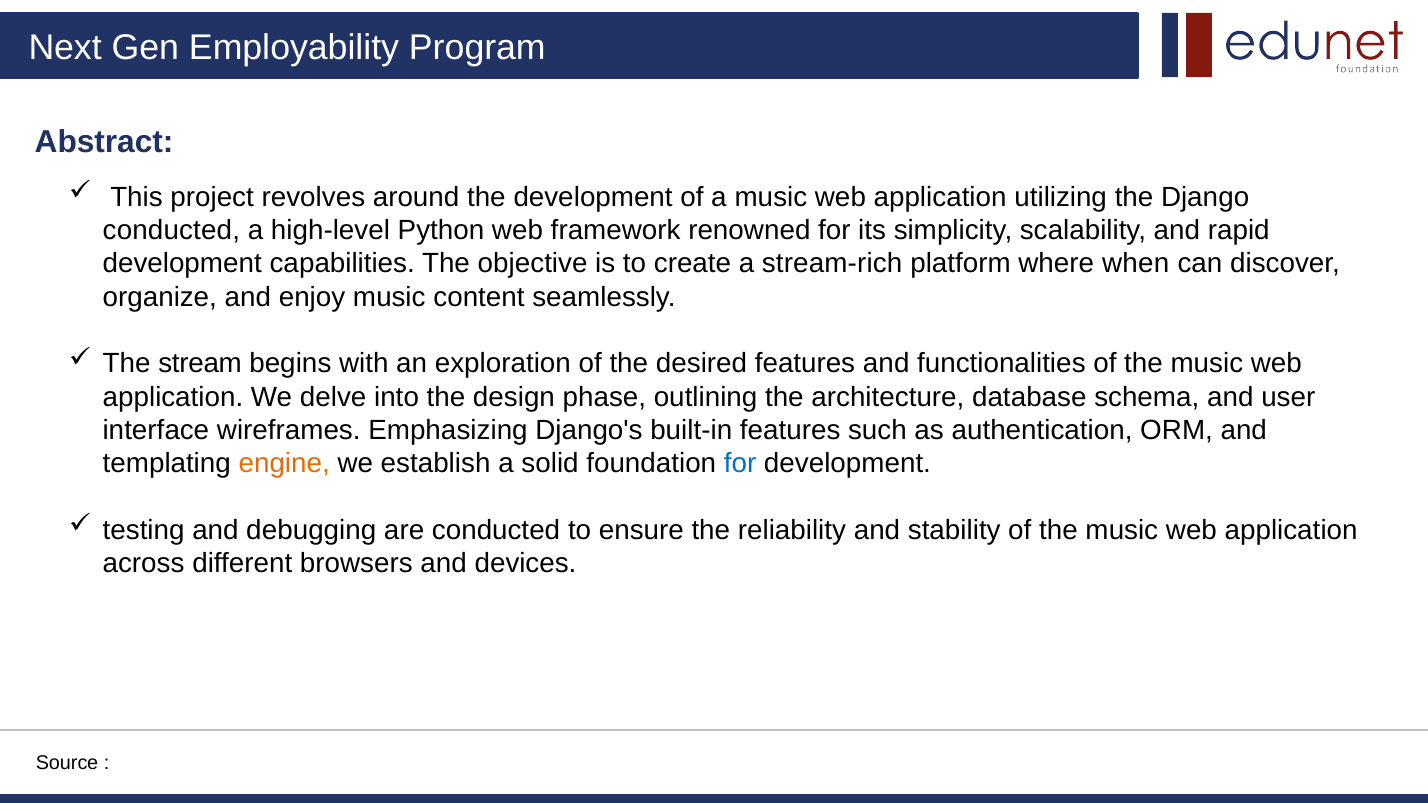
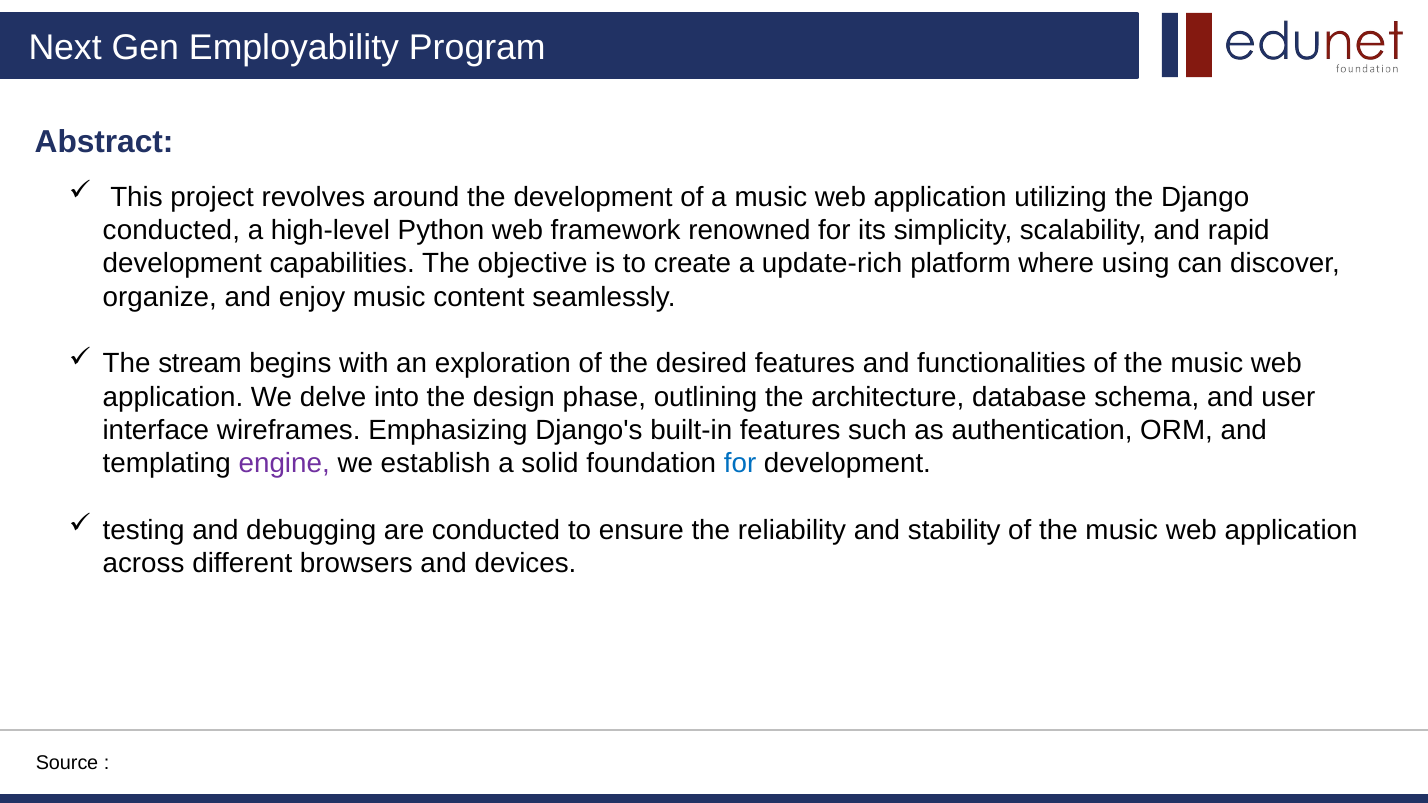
stream-rich: stream-rich -> update-rich (832, 264)
when: when -> using (1136, 264)
engine colour: orange -> purple (284, 464)
